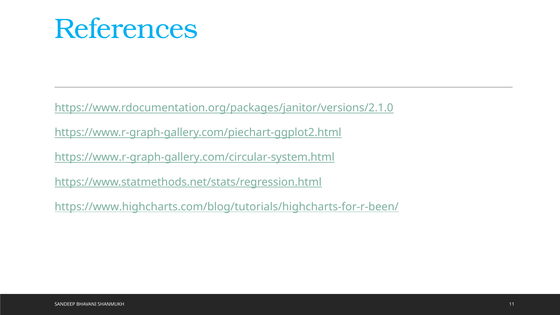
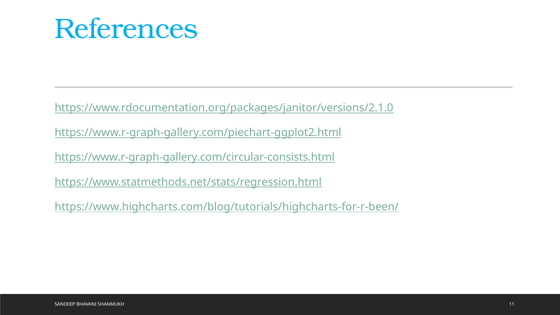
https://www.r-graph-gallery.com/circular-system.html: https://www.r-graph-gallery.com/circular-system.html -> https://www.r-graph-gallery.com/circular-consists.html (195, 157)
